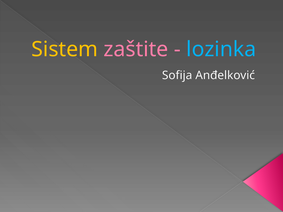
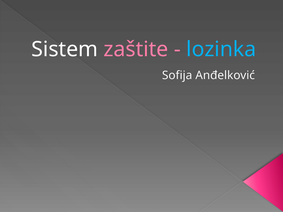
Sistem colour: yellow -> white (65, 49)
